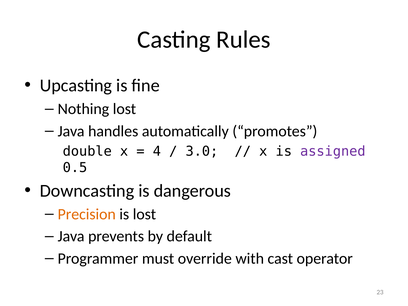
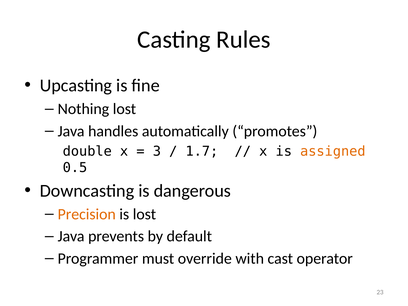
4: 4 -> 3 (157, 151)
3.0: 3.0 -> 1.7 (202, 151)
assigned colour: purple -> orange (333, 151)
